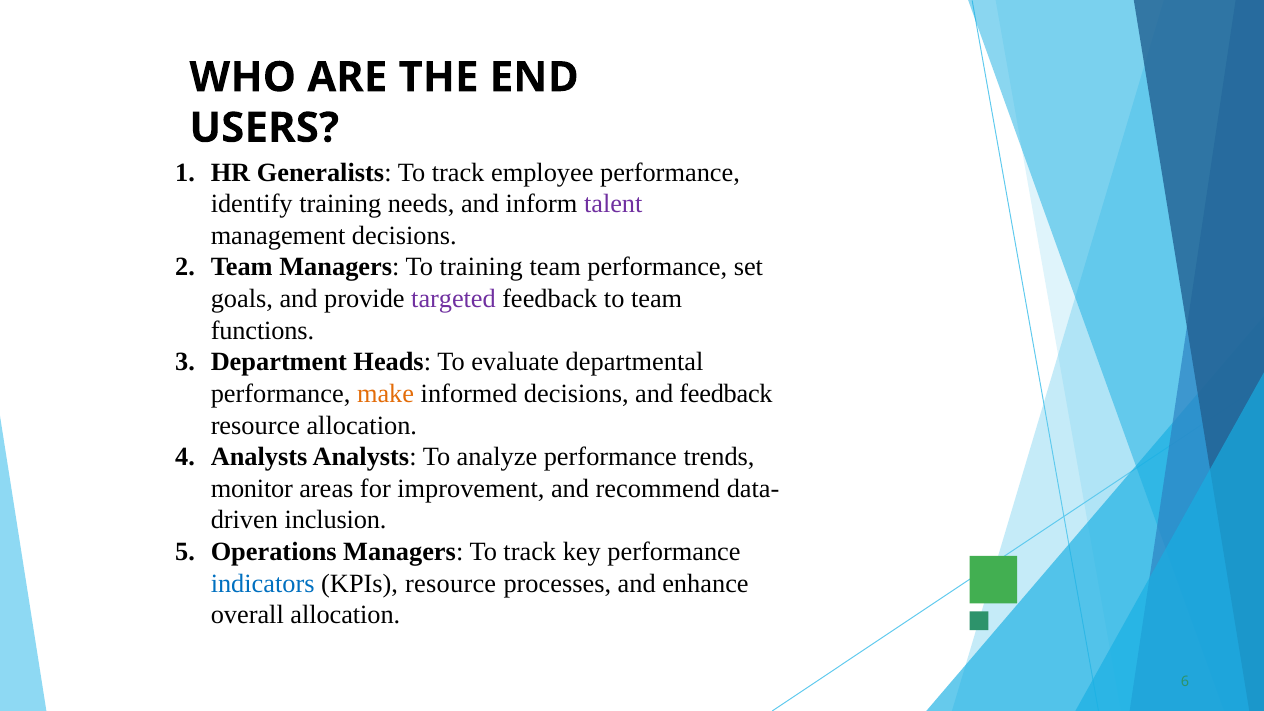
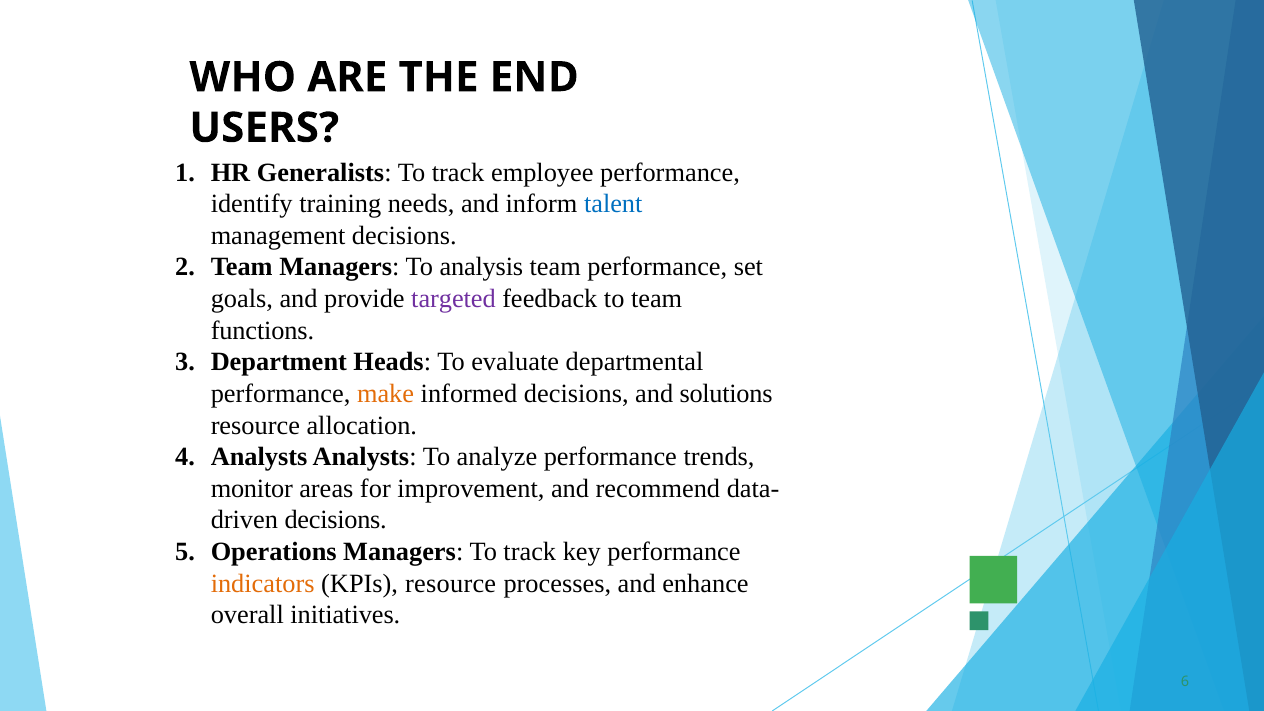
talent colour: purple -> blue (613, 204)
To training: training -> analysis (481, 267)
and feedback: feedback -> solutions (726, 394)
inclusion: inclusion -> decisions (336, 520)
indicators colour: blue -> orange (263, 583)
overall allocation: allocation -> initiatives (345, 615)
